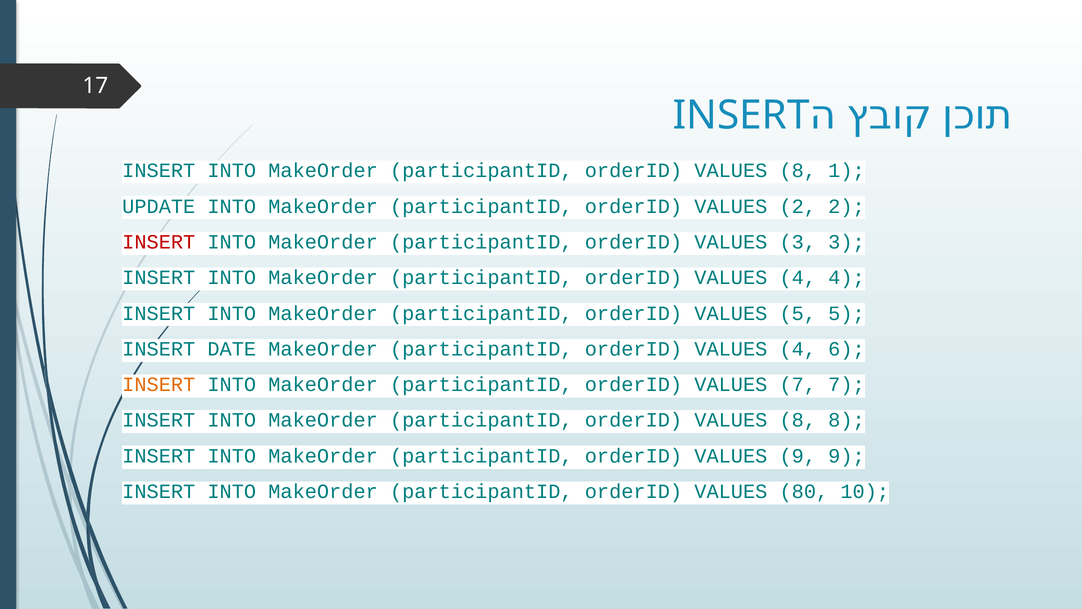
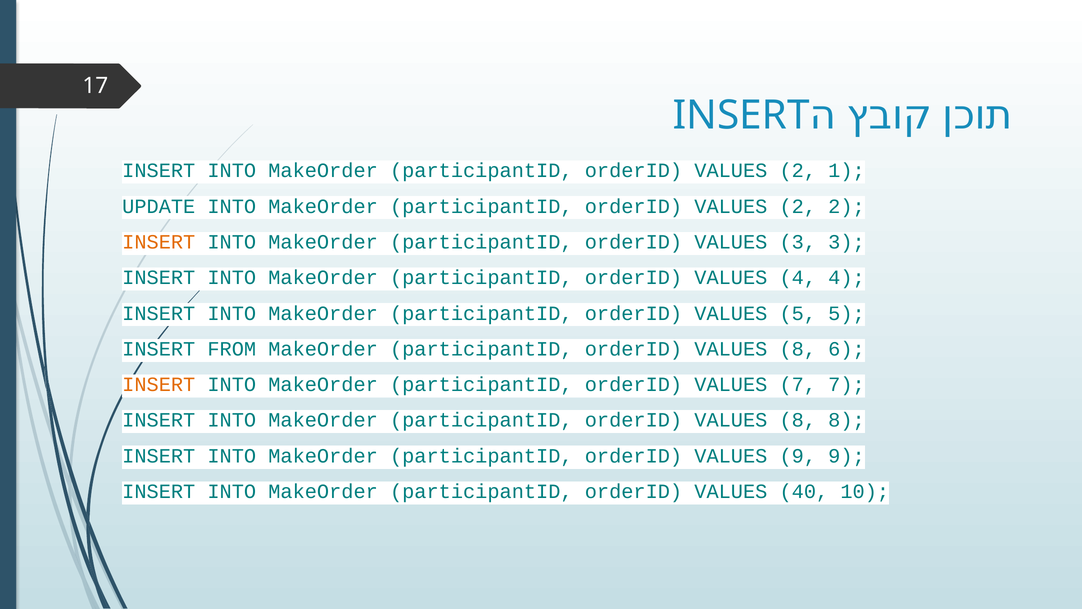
8: 8 -> 2 (798, 171)
INSERT colour: red -> orange (159, 242)
DATE: DATE -> FROM (232, 349)
4: 4 -> 8 (798, 349)
80: 80 -> 40 (804, 491)
